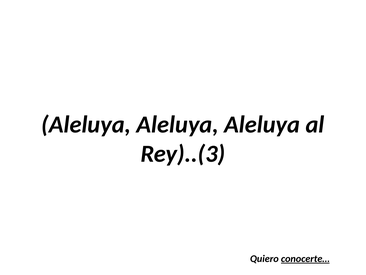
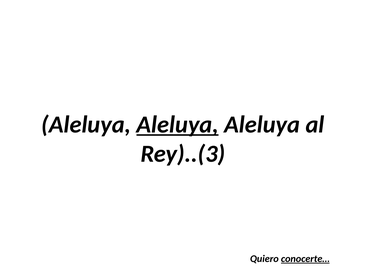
Aleluya underline: none -> present (178, 124)
